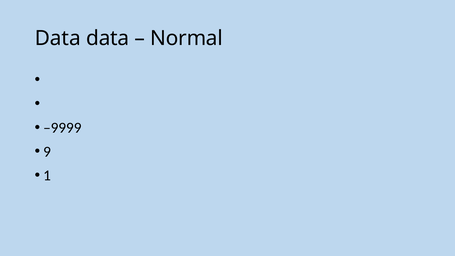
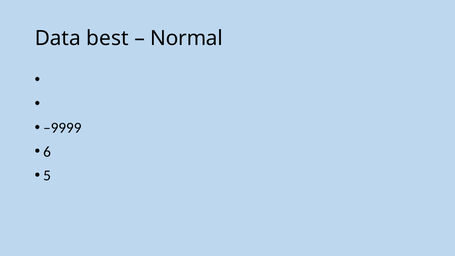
Data data: data -> best (108, 38)
9: 9 -> 6 (47, 152)
1: 1 -> 5 (47, 176)
